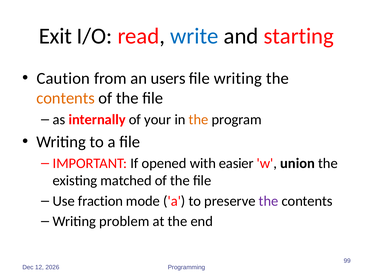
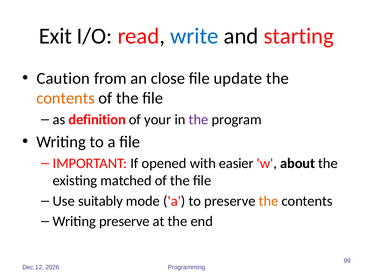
users: users -> close (168, 78)
file writing: writing -> update (238, 78)
internally: internally -> definition (97, 120)
the colour: orange -> purple (199, 120)
union: union -> about (298, 163)
fraction: fraction -> suitably (100, 201)
the colour: purple -> orange (269, 201)
Writing problem: problem -> preserve (124, 221)
